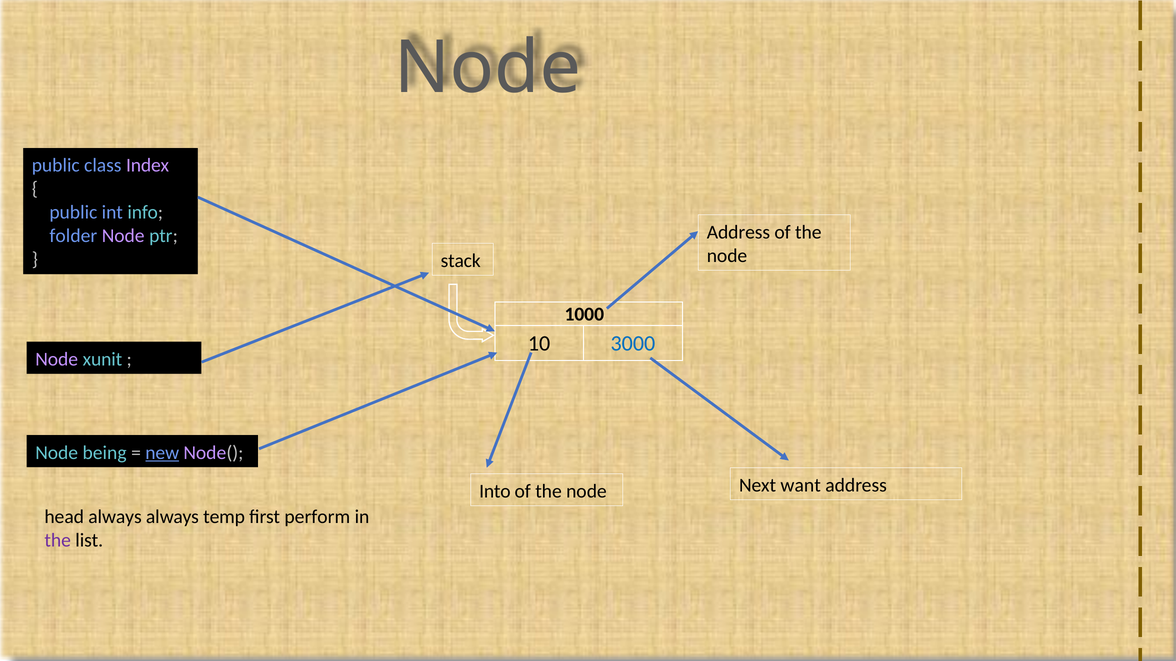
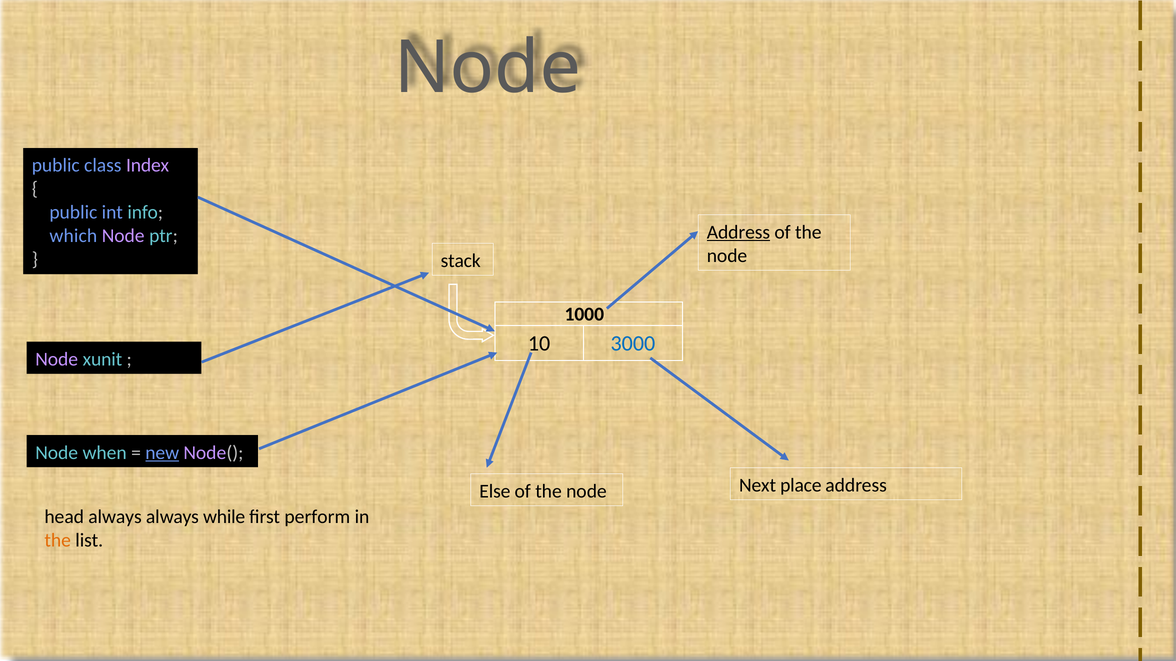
Address underline: none -> present (738, 232)
folder: folder -> which (73, 236)
being: being -> when (105, 453)
Into: Into -> Else (495, 492)
want: want -> place (801, 486)
temp: temp -> while (224, 517)
the colour: purple -> orange (58, 541)
